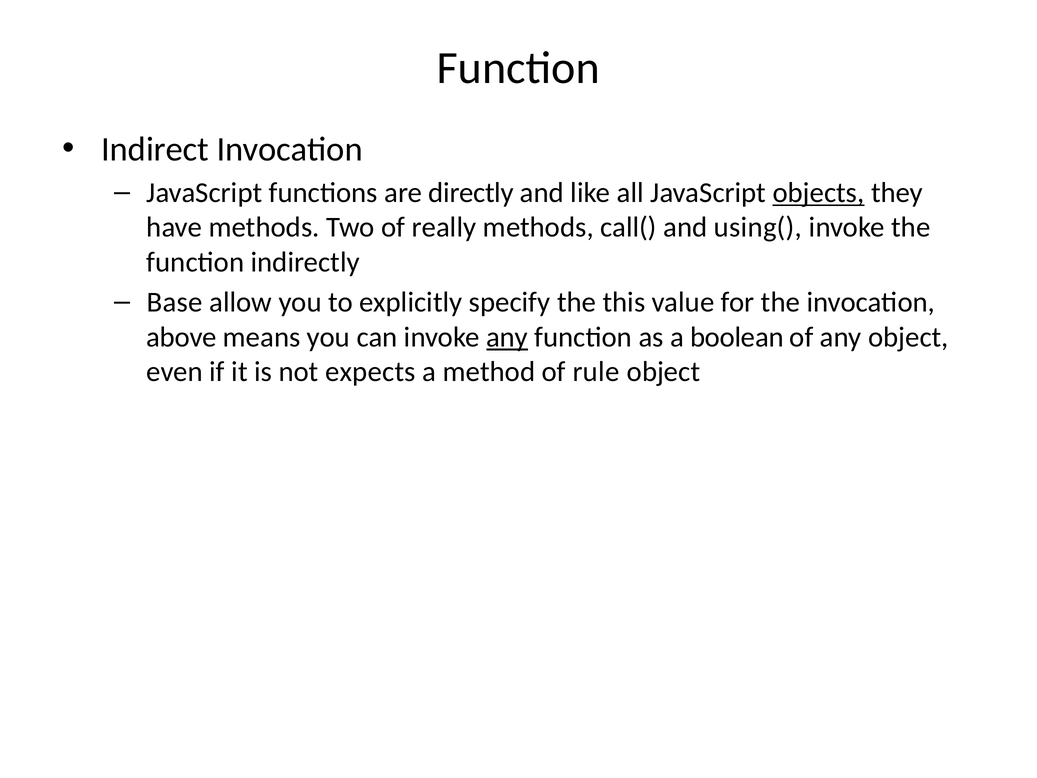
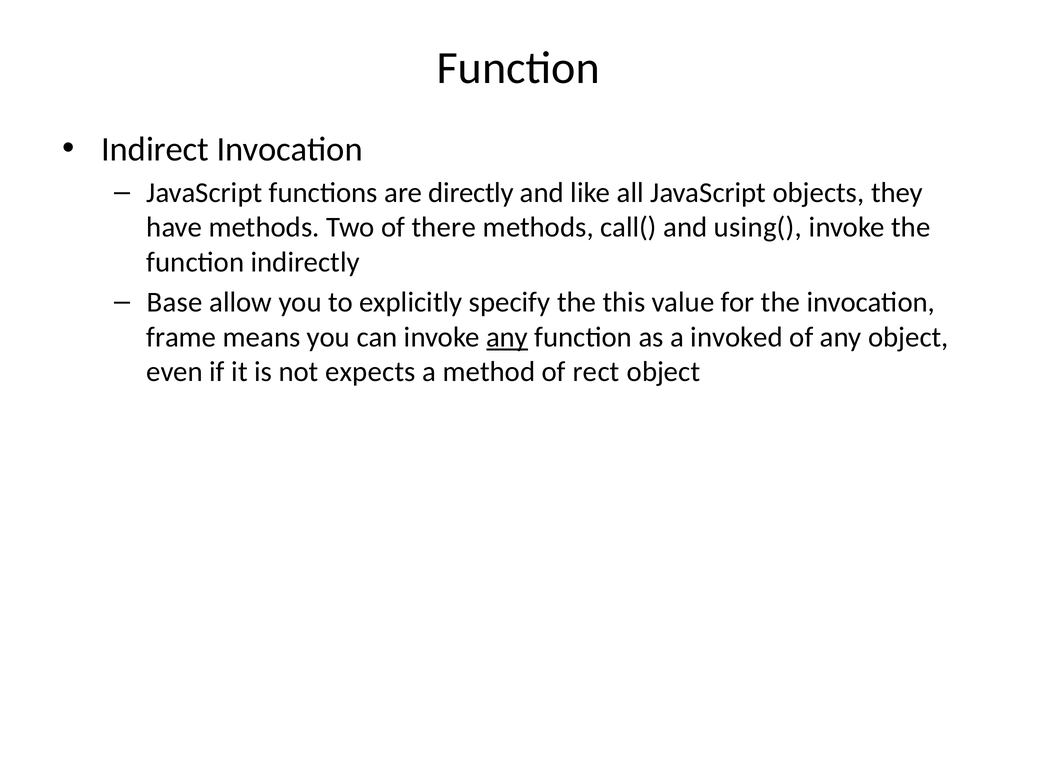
objects underline: present -> none (819, 193)
really: really -> there (444, 227)
above: above -> frame (181, 337)
boolean: boolean -> invoked (737, 337)
rule: rule -> rect (596, 372)
